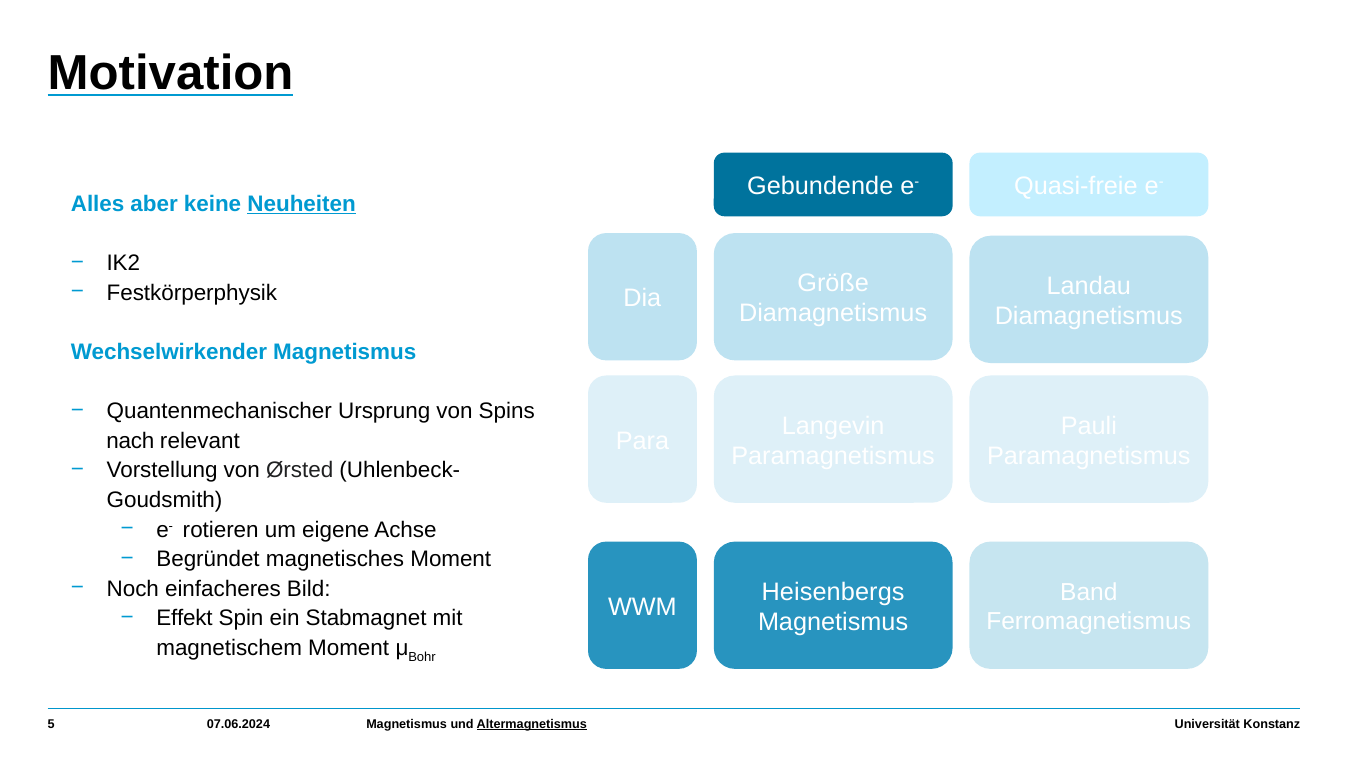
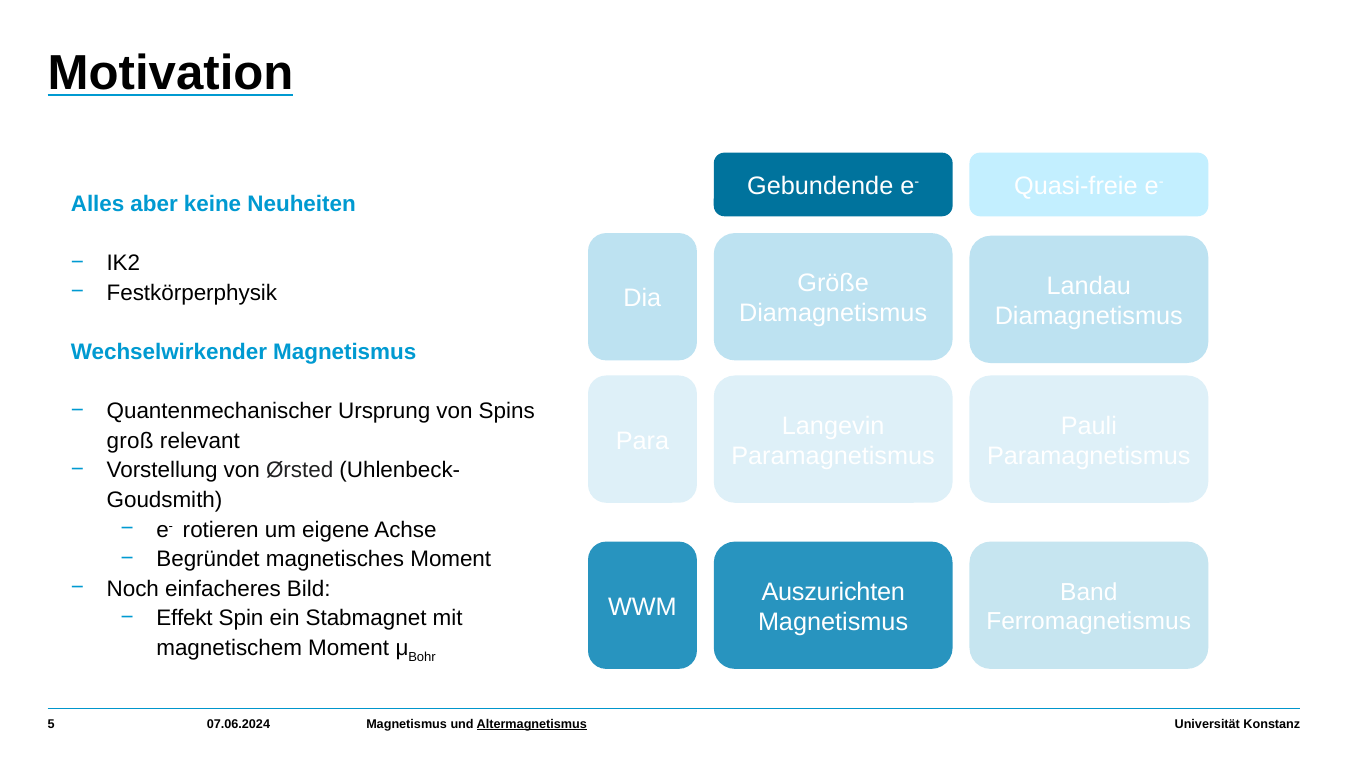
Neuheiten underline: present -> none (302, 204)
nach: nach -> groß (130, 441)
Heisenbergs: Heisenbergs -> Auszurichten (833, 592)
